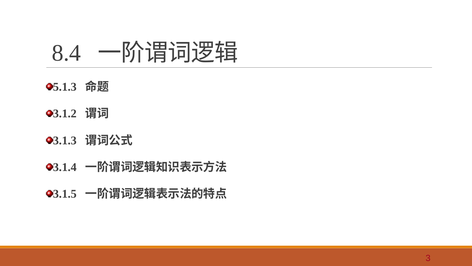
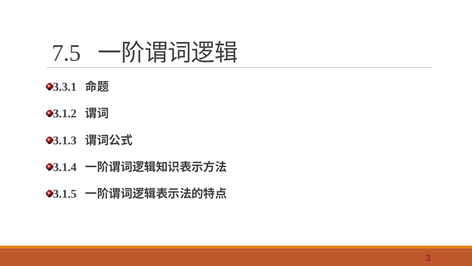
8.4: 8.4 -> 7.5 (66, 53)
5.1.3: 5.1.3 -> 3.3.1 (65, 87)
